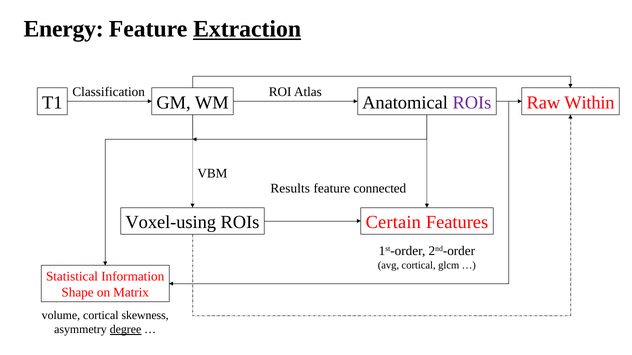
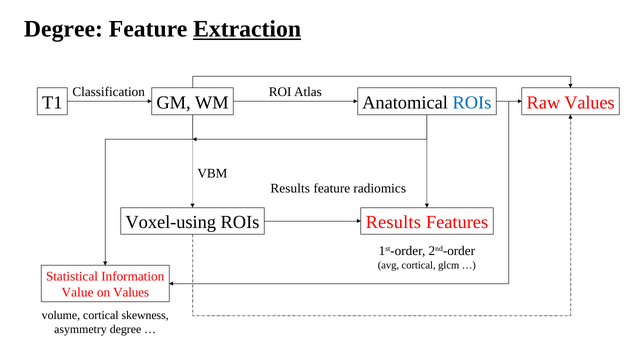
Energy: Energy -> Degree (63, 29)
ROIs colour: purple -> blue (472, 103)
Raw Within: Within -> Values (589, 103)
connected: connected -> radiomics (380, 189)
Certain: Certain -> Results (393, 223)
Shape: Shape -> Value (78, 293)
on Matrix: Matrix -> Values (131, 293)
degree underline: present -> none (126, 330)
